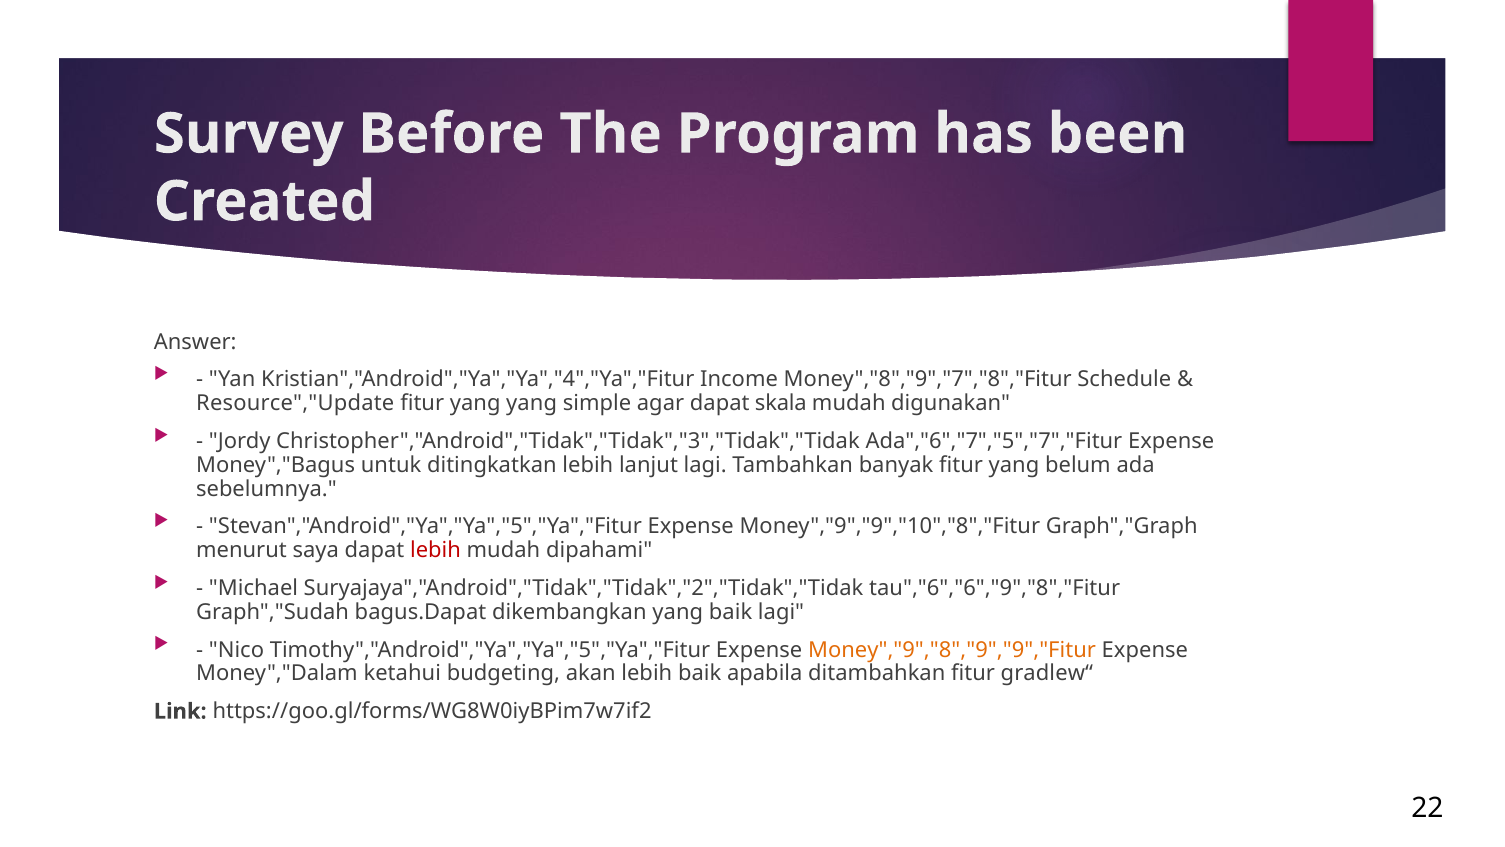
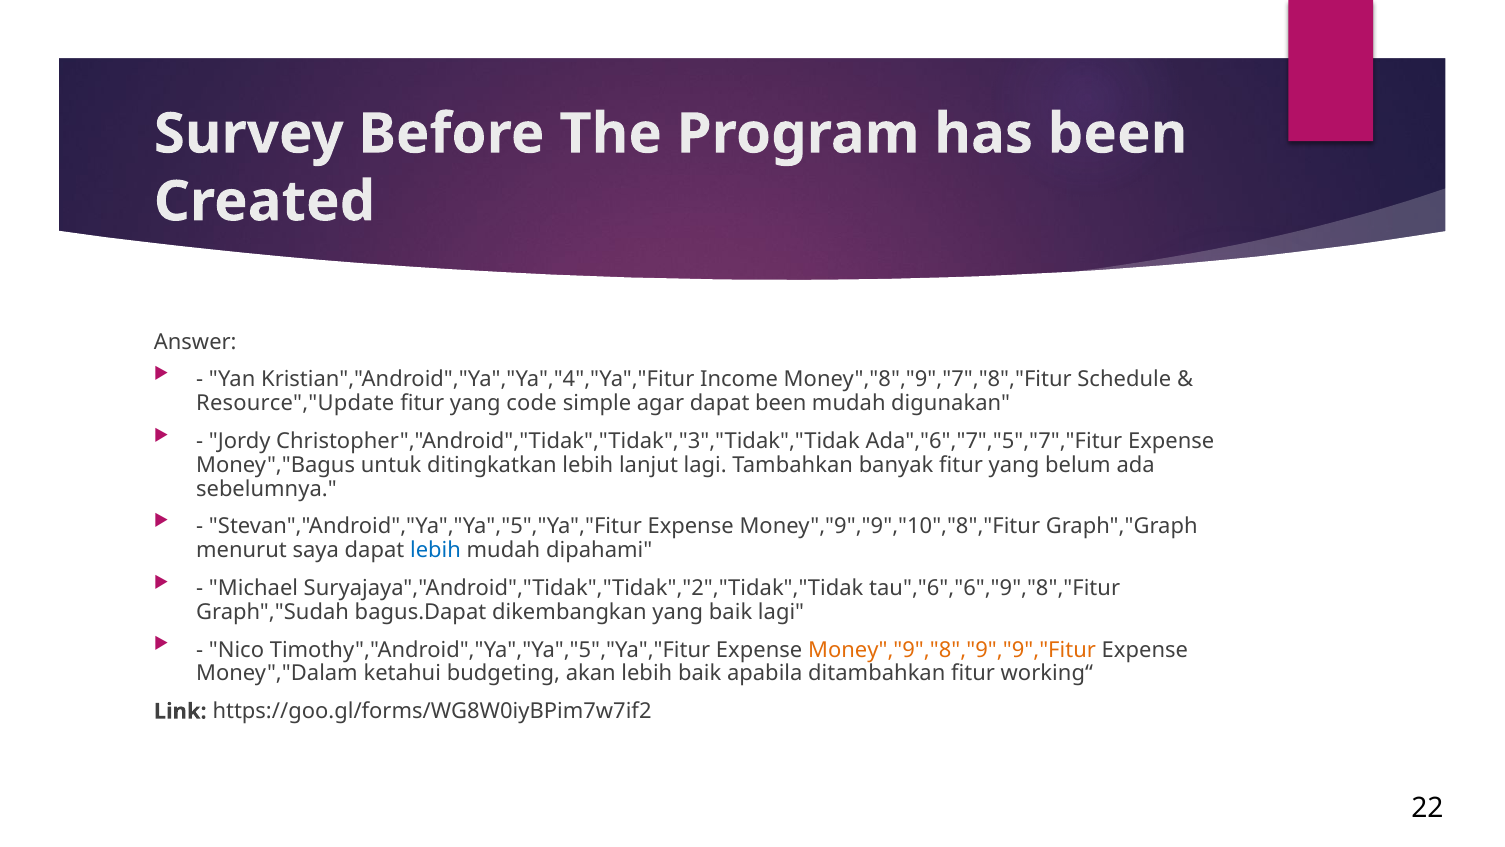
yang yang: yang -> code (532, 403)
dapat skala: skala -> been (781, 403)
lebih colour: red -> blue (436, 550)
gradlew“: gradlew“ -> working“ (1047, 673)
